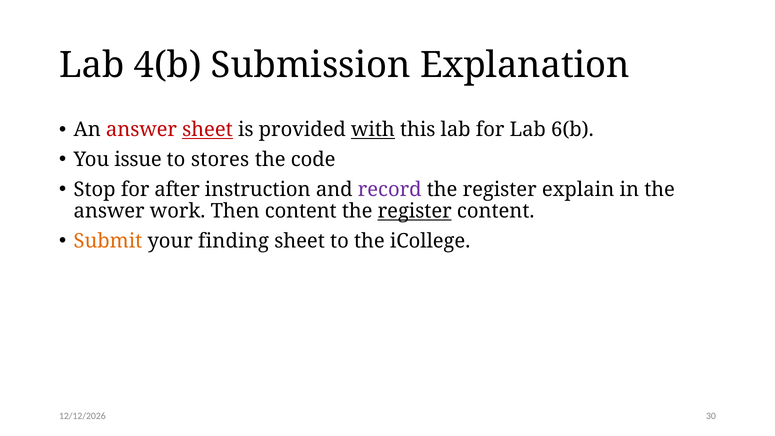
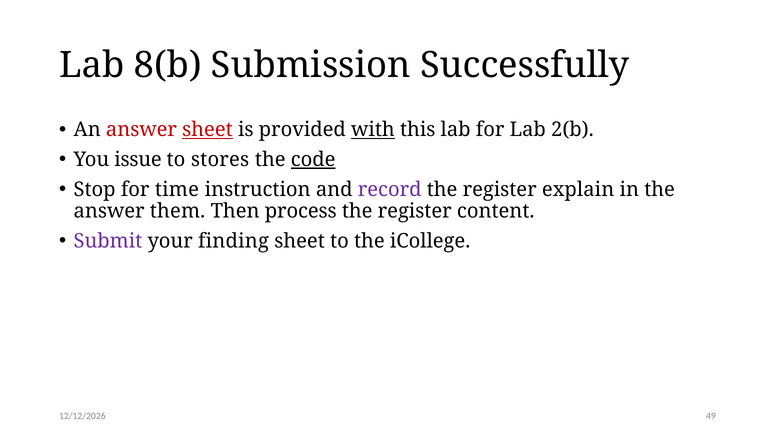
4(b: 4(b -> 8(b (168, 65)
Explanation: Explanation -> Successfully (525, 65)
6(b: 6(b -> 2(b (572, 130)
code underline: none -> present (313, 160)
after: after -> time (177, 189)
work: work -> them (178, 211)
Then content: content -> process (301, 211)
register underline: present -> none (415, 211)
Submit colour: orange -> purple (108, 241)
30: 30 -> 49 (711, 416)
